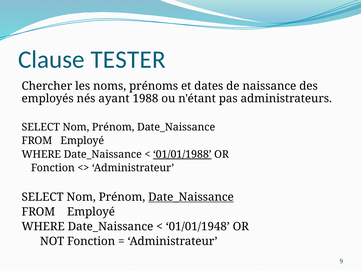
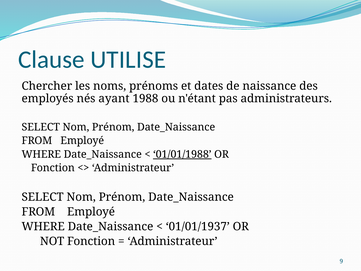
TESTER: TESTER -> UTILISE (128, 60)
Date_Naissance underline: present -> none (191, 197)
01/01/1948: 01/01/1948 -> 01/01/1937 (198, 226)
